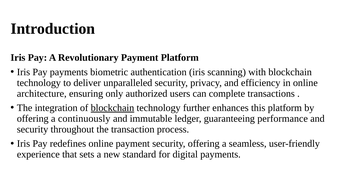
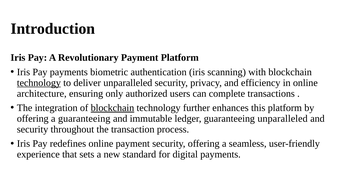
technology underline: none -> present (39, 82)
a continuously: continuously -> guaranteeing (84, 118)
guaranteeing performance: performance -> unparalleled (283, 118)
